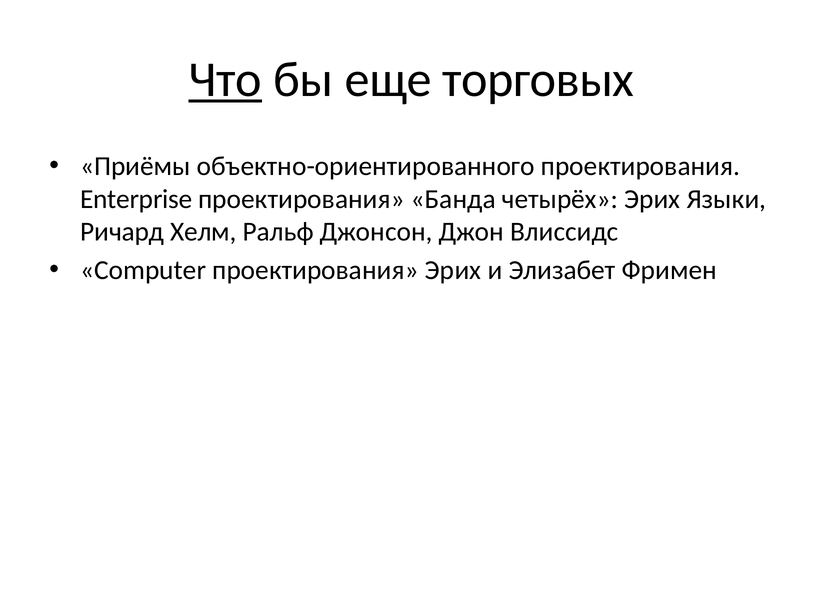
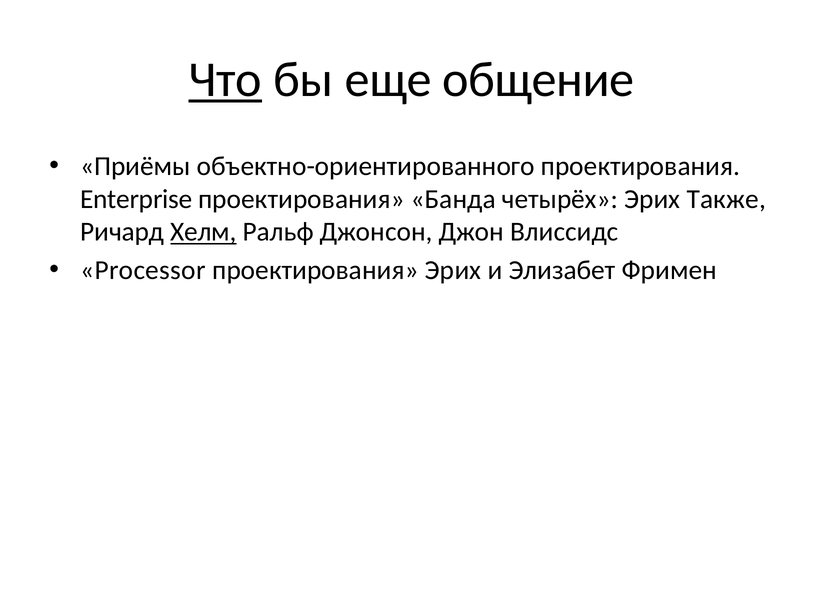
торговых: торговых -> общение (538, 80)
Языки: Языки -> Также (726, 199)
Хелм underline: none -> present (203, 232)
Computer: Computer -> Processor (143, 270)
